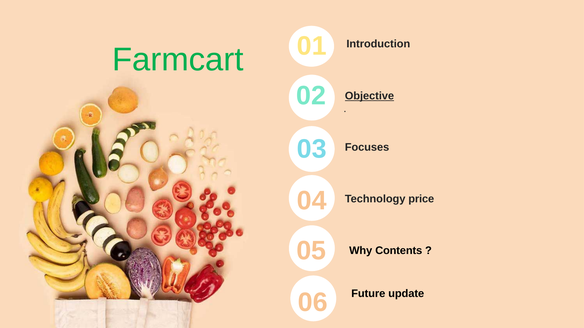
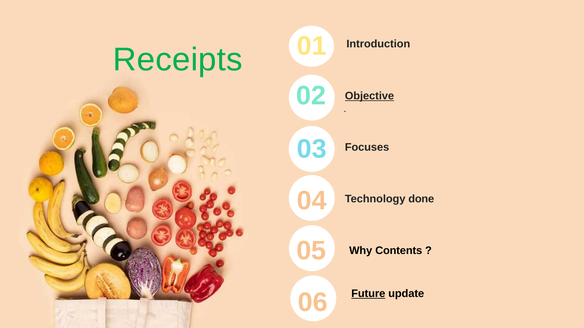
Farmcart: Farmcart -> Receipts (178, 60)
price: price -> done (421, 199)
Future underline: none -> present (368, 294)
